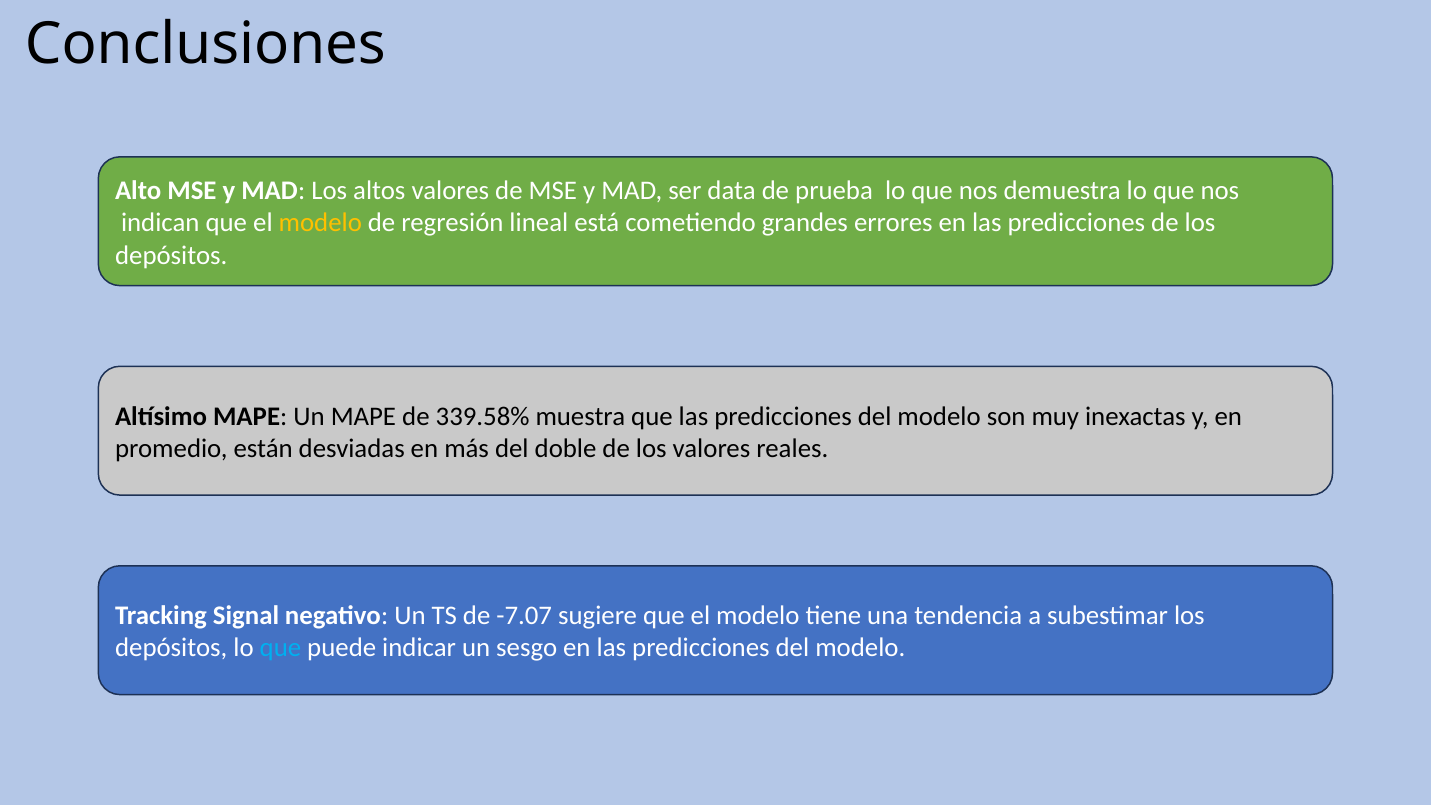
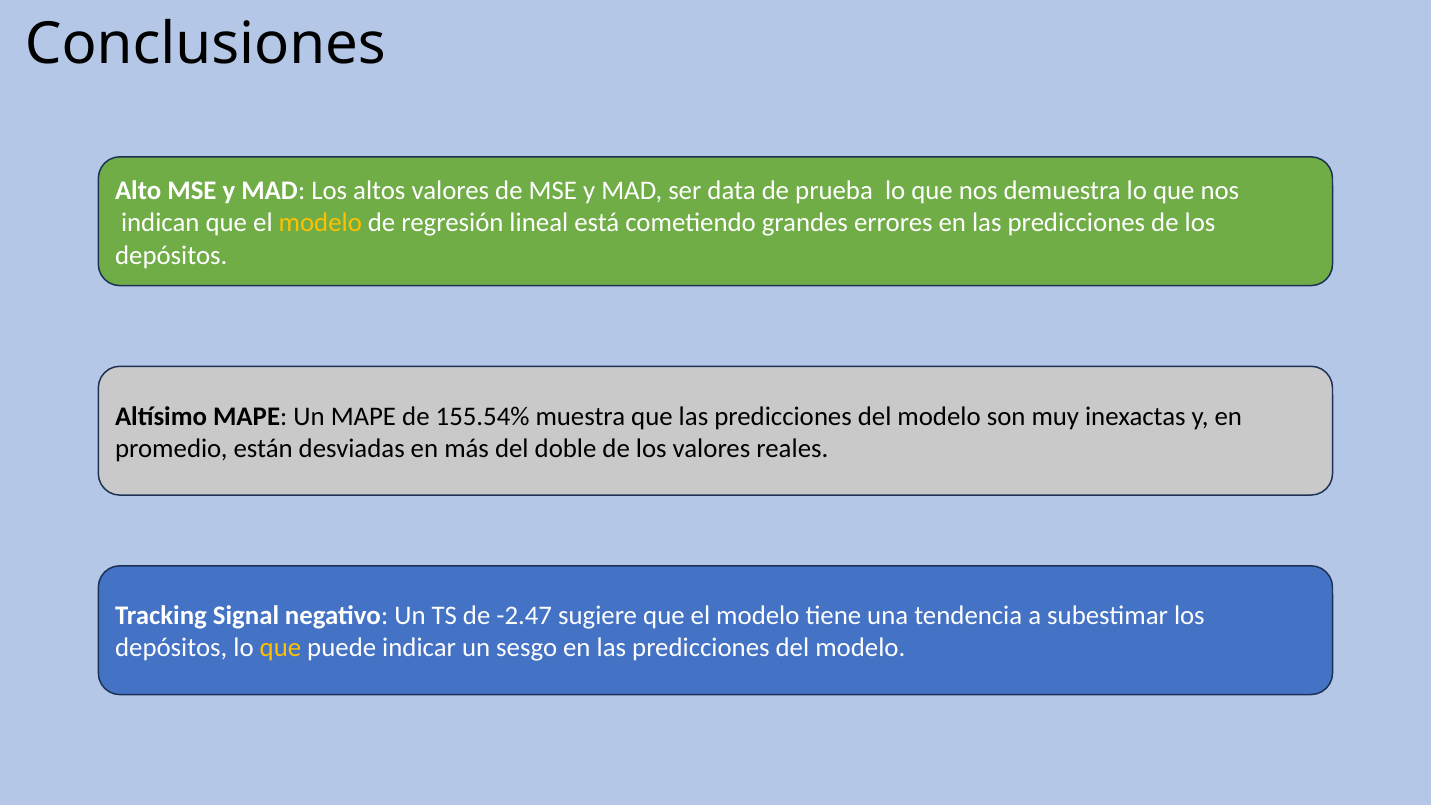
339.58%: 339.58% -> 155.54% (483, 416)
-7.07: -7.07 -> -2.47 (524, 616)
que colour: light blue -> yellow (281, 648)
